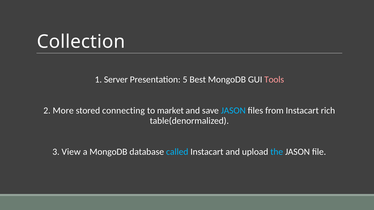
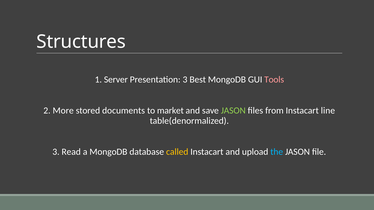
Collection: Collection -> Structures (81, 42)
Presentation 5: 5 -> 3 (185, 80)
connecting: connecting -> documents (124, 111)
JASON colour: light blue -> light green (233, 111)
rich: rich -> line (328, 111)
View: View -> Read (71, 152)
called colour: light blue -> yellow (177, 152)
